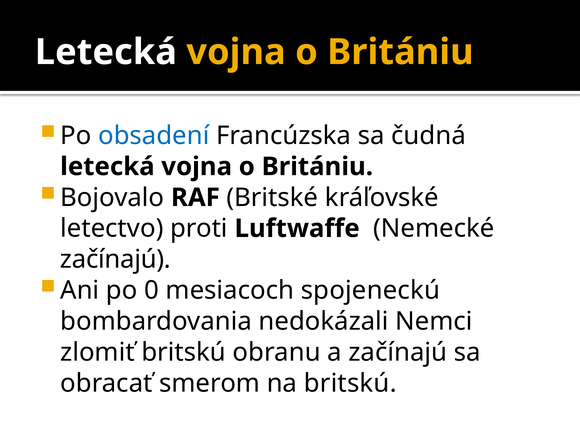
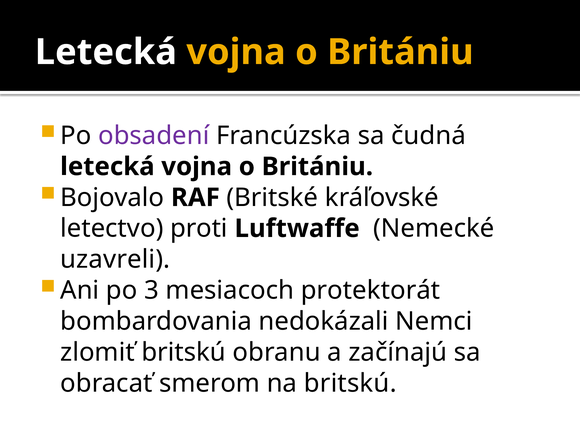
obsadení colour: blue -> purple (154, 136)
začínajú: začínajú -> uzavreli (115, 259)
0: 0 -> 3 (152, 290)
spojeneckú: spojeneckú -> protektorát (370, 290)
